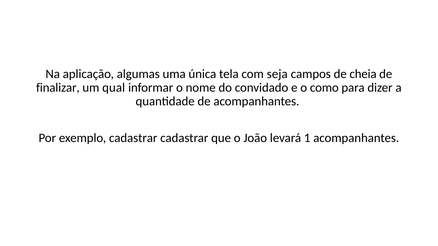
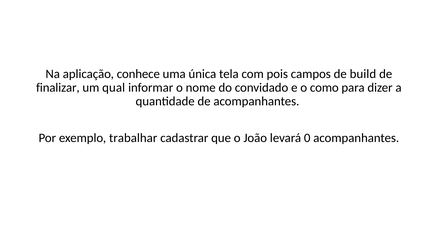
algumas: algumas -> conhece (138, 74)
seja: seja -> pois (277, 74)
cheia: cheia -> build (363, 74)
exemplo cadastrar: cadastrar -> trabalhar (133, 138)
1: 1 -> 0 (307, 138)
